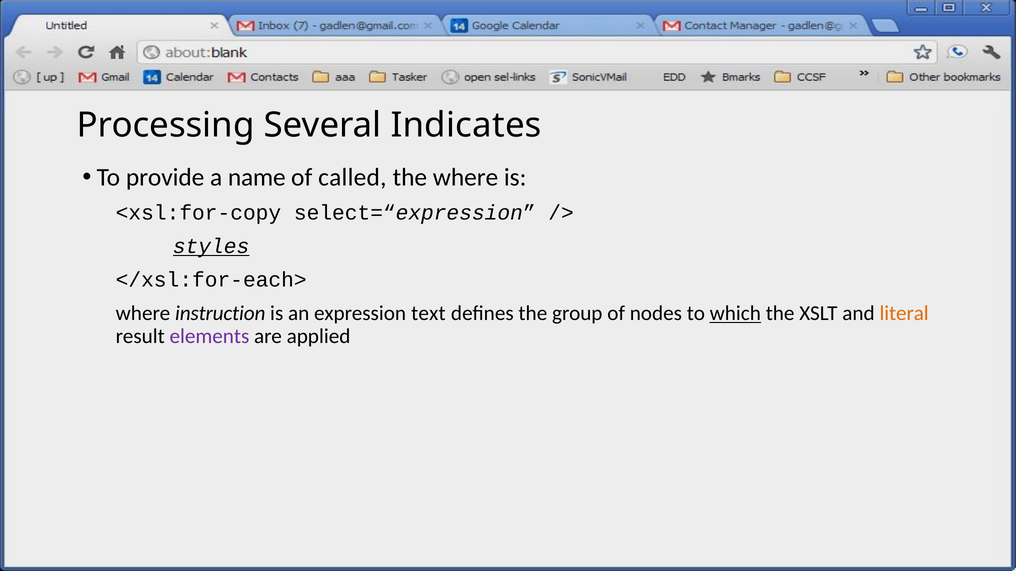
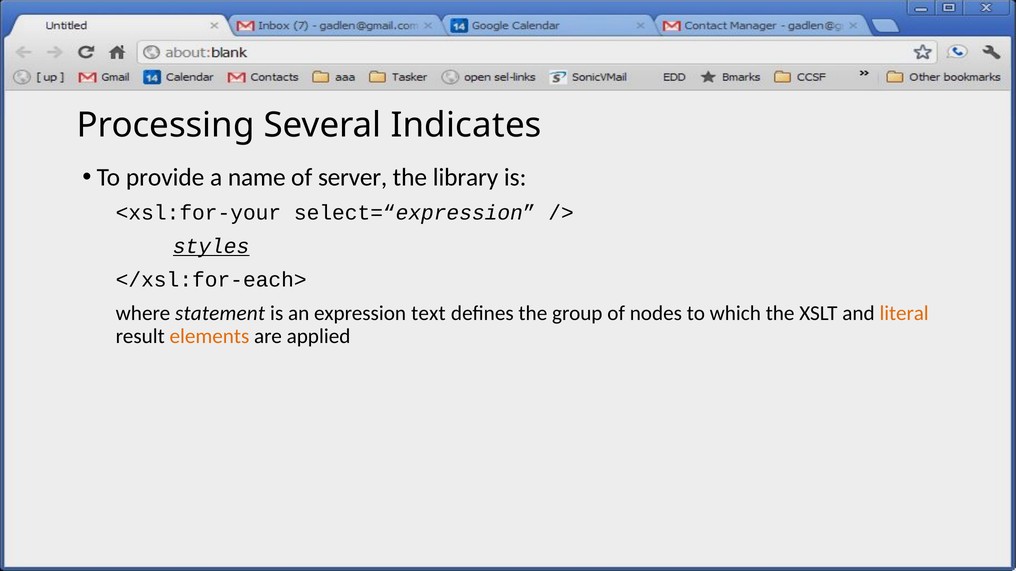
called: called -> server (353, 177)
the where: where -> library (466, 177)
<xsl:for-copy: <xsl:for-copy -> <xsl:for-your (198, 213)
instruction: instruction -> statement (220, 314)
which underline: present -> none (735, 314)
elements colour: purple -> orange (209, 337)
